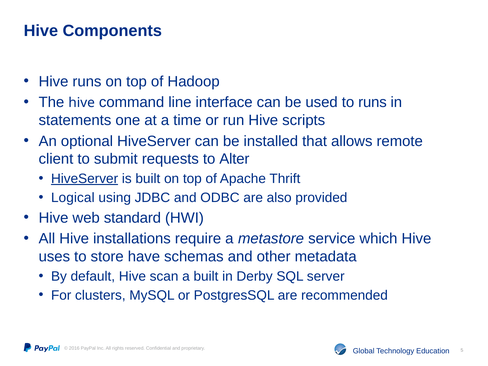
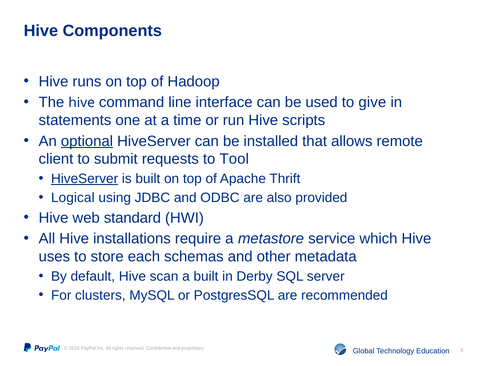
to runs: runs -> give (372, 102)
optional underline: none -> present (87, 141)
Alter: Alter -> Tool (234, 159)
have: have -> each (144, 257)
